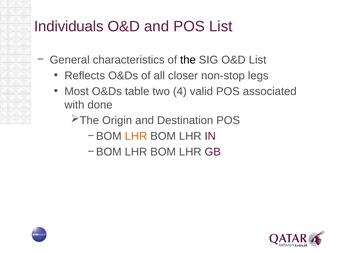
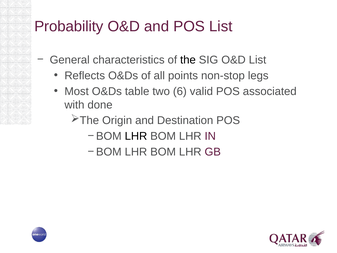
Individuals: Individuals -> Probability (69, 26)
closer: closer -> points (183, 75)
4: 4 -> 6 (180, 91)
LHR colour: orange -> black (136, 136)
